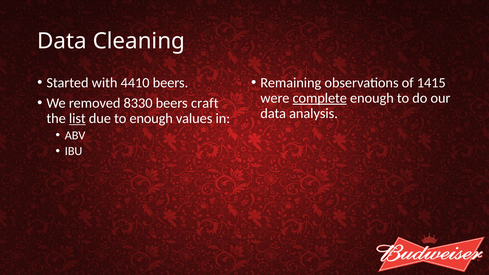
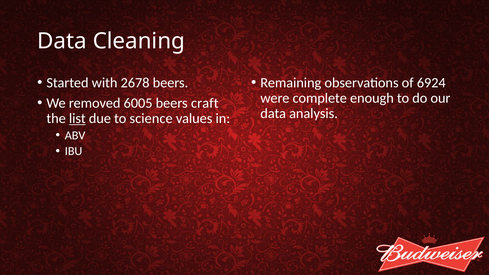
4410: 4410 -> 2678 (135, 83)
1415: 1415 -> 6924 (431, 83)
complete underline: present -> none (320, 98)
8330: 8330 -> 6005 (138, 103)
to enough: enough -> science (151, 119)
